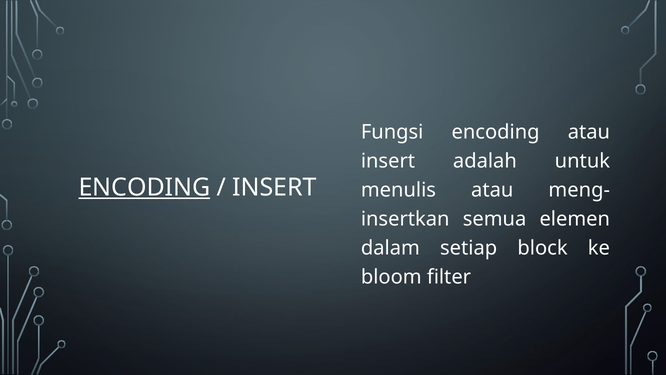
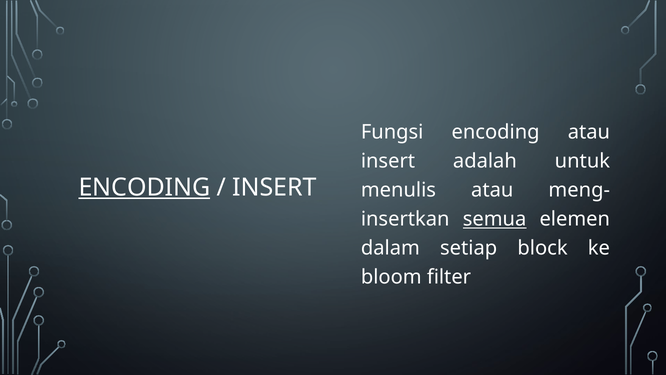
semua underline: none -> present (495, 219)
